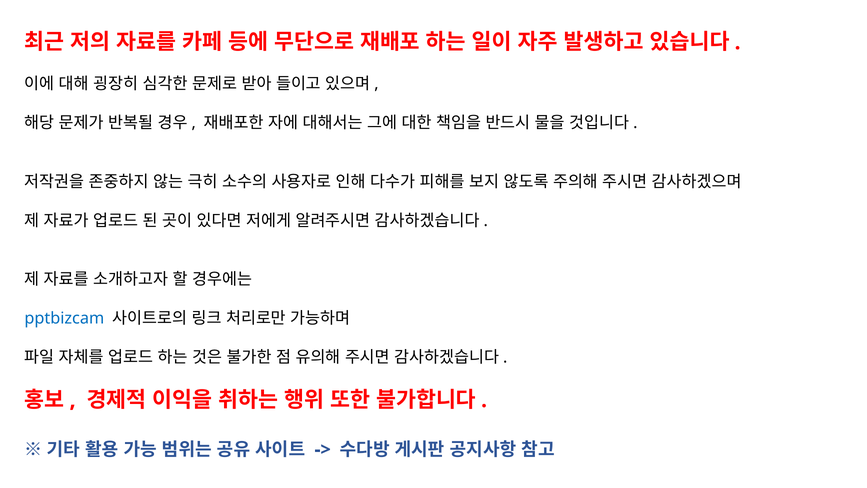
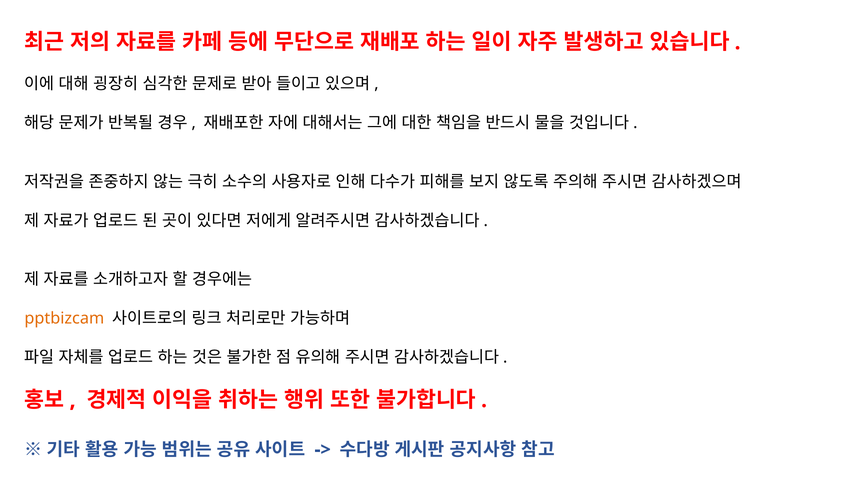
pptbizcam colour: blue -> orange (64, 318)
